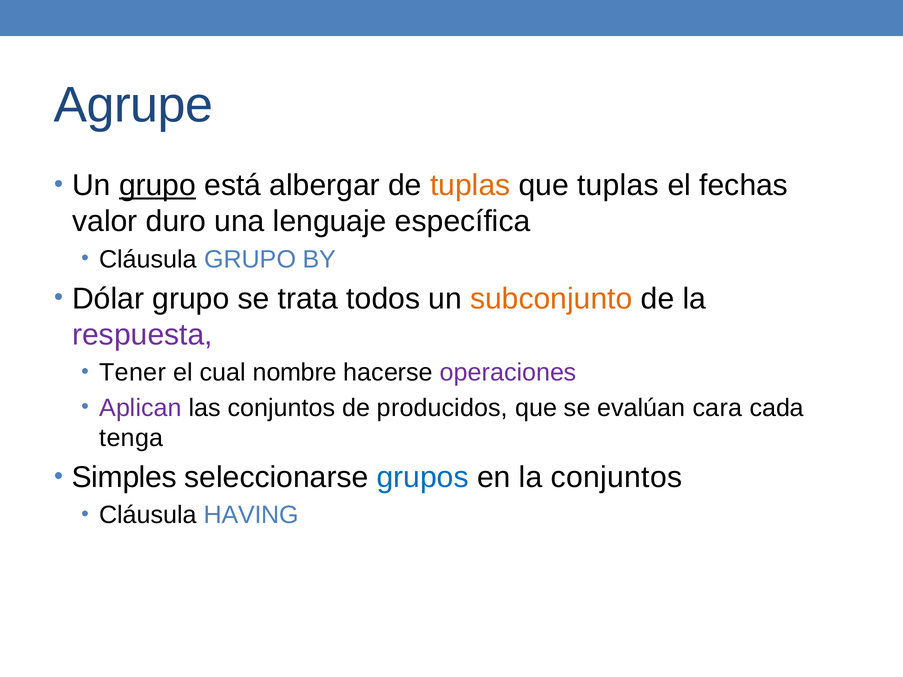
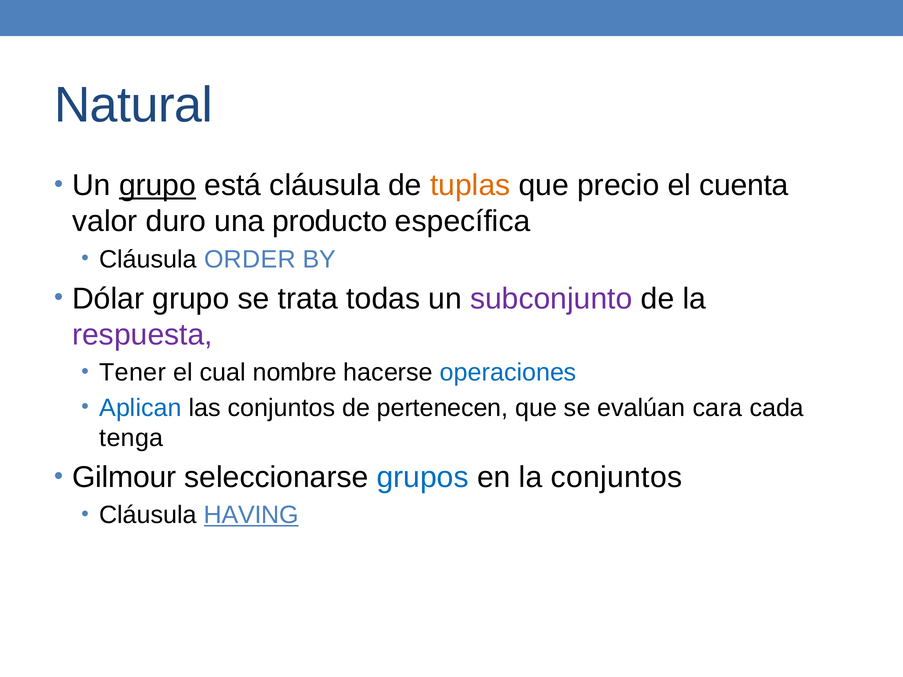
Agrupe: Agrupe -> Natural (133, 105)
está albergar: albergar -> cláusula (325, 186)
que tuplas: tuplas -> precio (618, 186)
fechas: fechas -> cuenta (744, 186)
lenguaje: lenguaje -> producto (330, 222)
Cláusula GRUPO: GRUPO -> ORDER (250, 259)
todos: todos -> todas (383, 299)
subconjunto colour: orange -> purple (551, 299)
operaciones colour: purple -> blue (508, 373)
Aplican colour: purple -> blue (140, 408)
producidos: producidos -> pertenecen (443, 408)
Simples: Simples -> Gilmour (124, 478)
HAVING underline: none -> present (251, 515)
